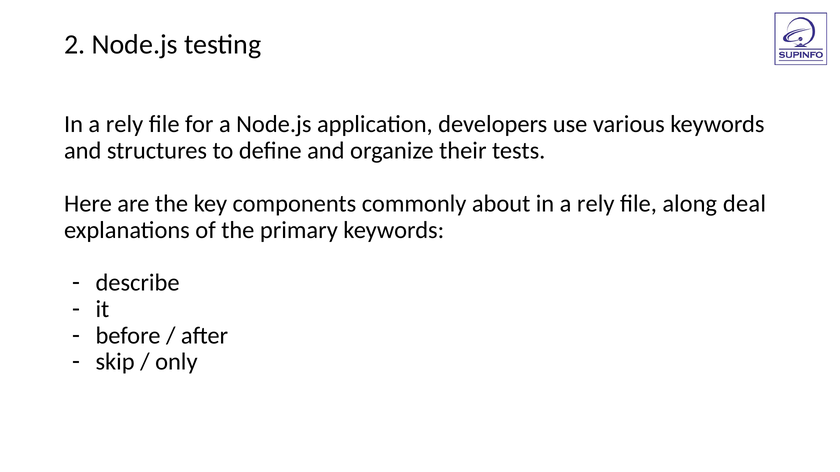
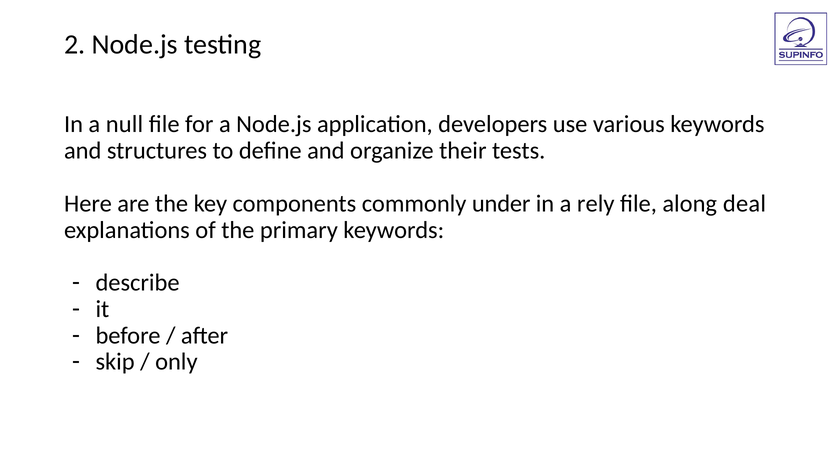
rely: rely -> null (124, 125)
about: about -> under (501, 204)
